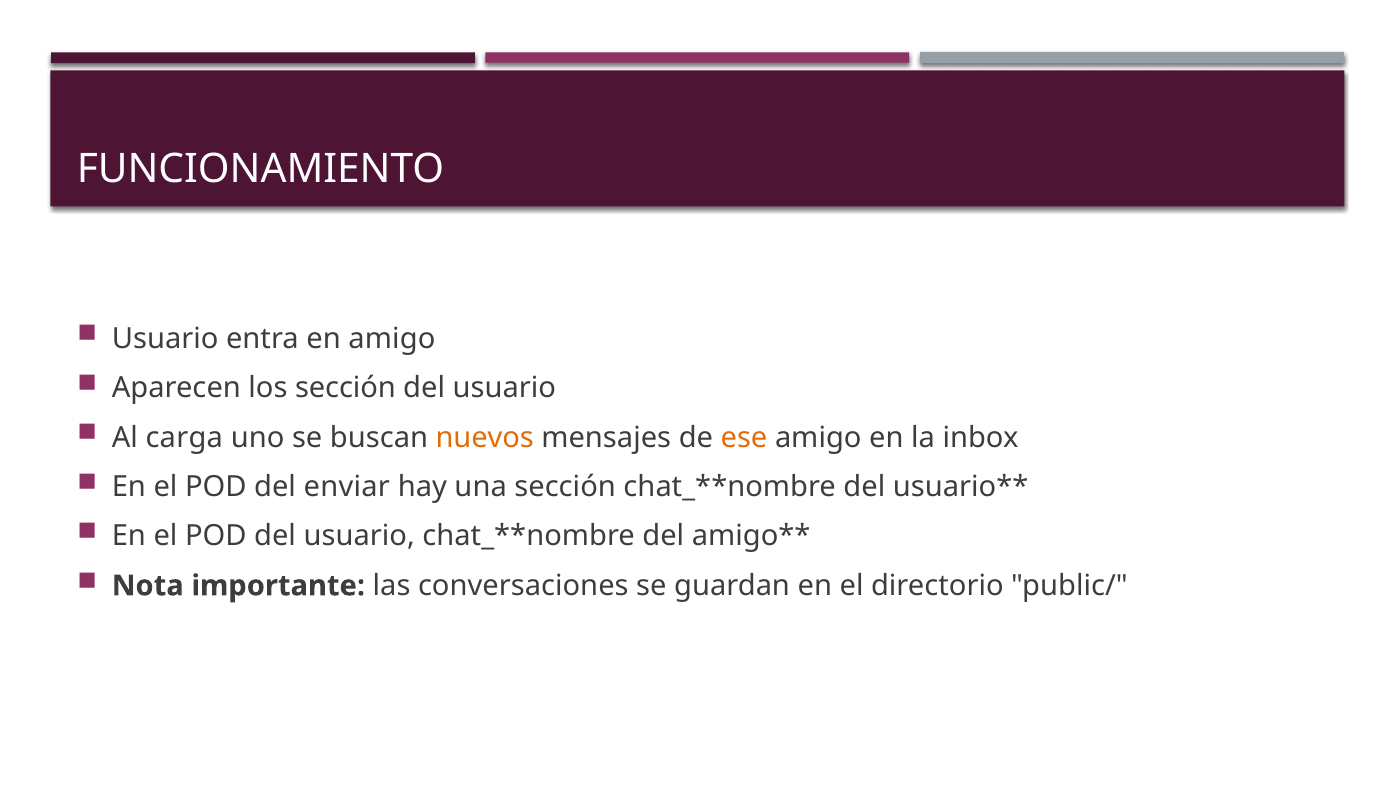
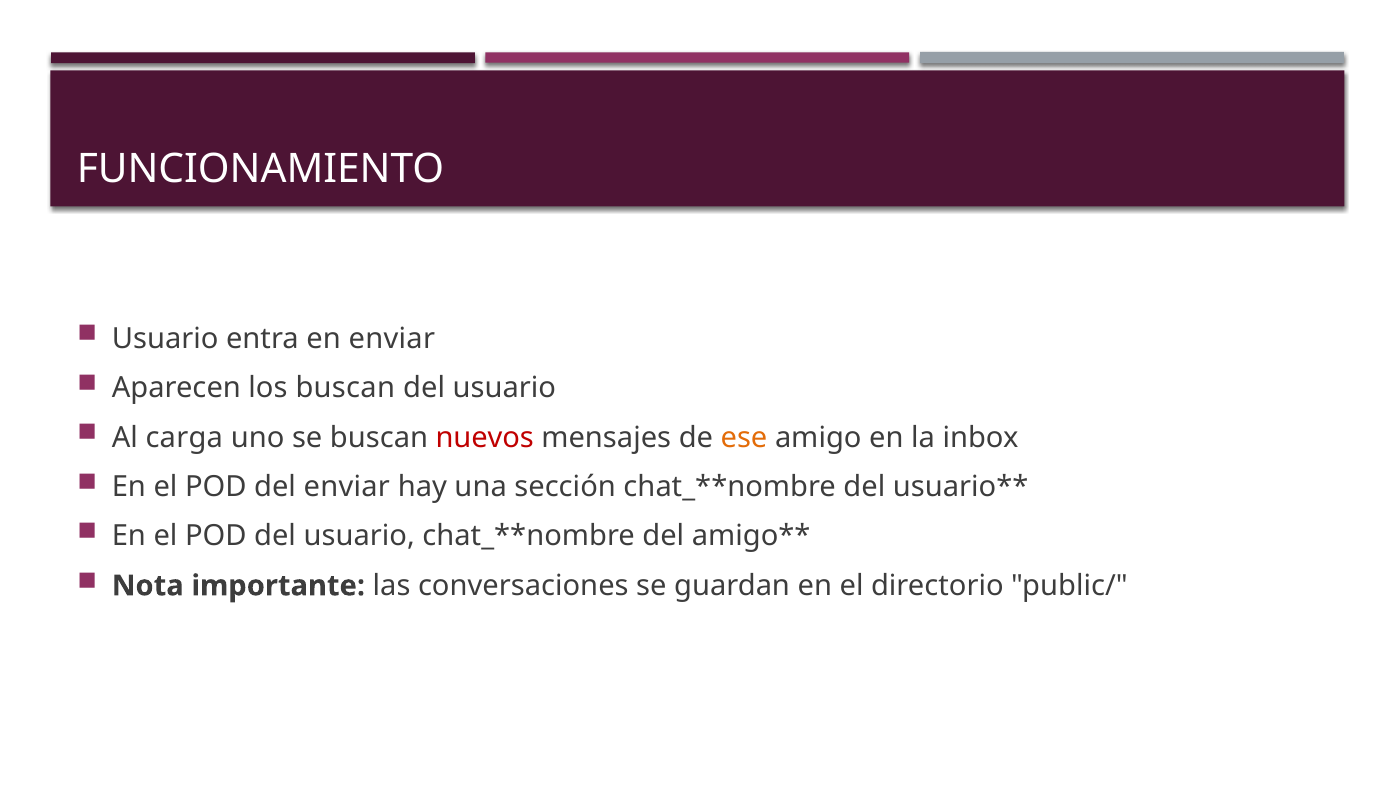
en amigo: amigo -> enviar (392, 338)
los sección: sección -> buscan (345, 388)
nuevos colour: orange -> red (485, 437)
